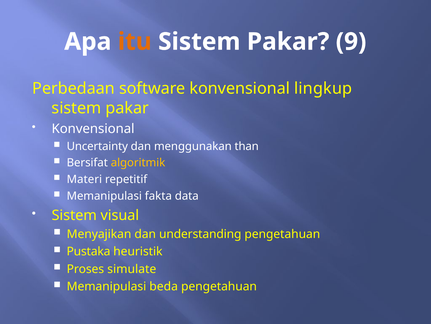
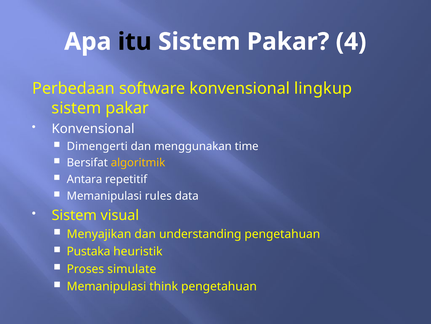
itu colour: orange -> black (135, 42)
9: 9 -> 4 (351, 42)
Uncertainty: Uncertainty -> Dimengerti (97, 146)
than: than -> time (247, 146)
Materi: Materi -> Antara (84, 179)
fakta: fakta -> rules (158, 196)
beda: beda -> think (164, 286)
